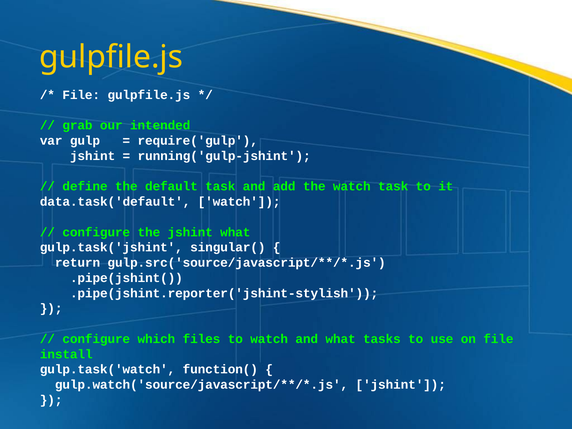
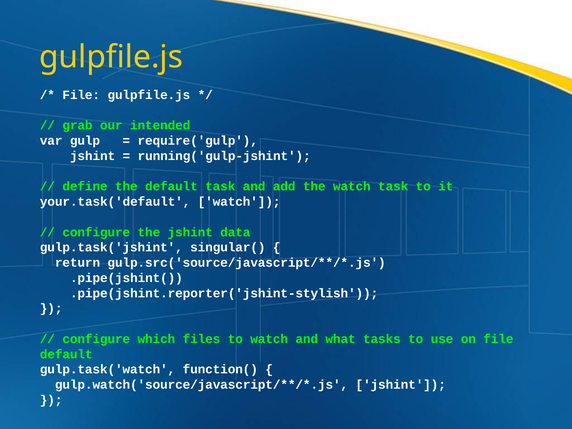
data.task('default: data.task('default -> your.task('default (115, 202)
jshint what: what -> data (235, 232)
install: install -> default (66, 354)
